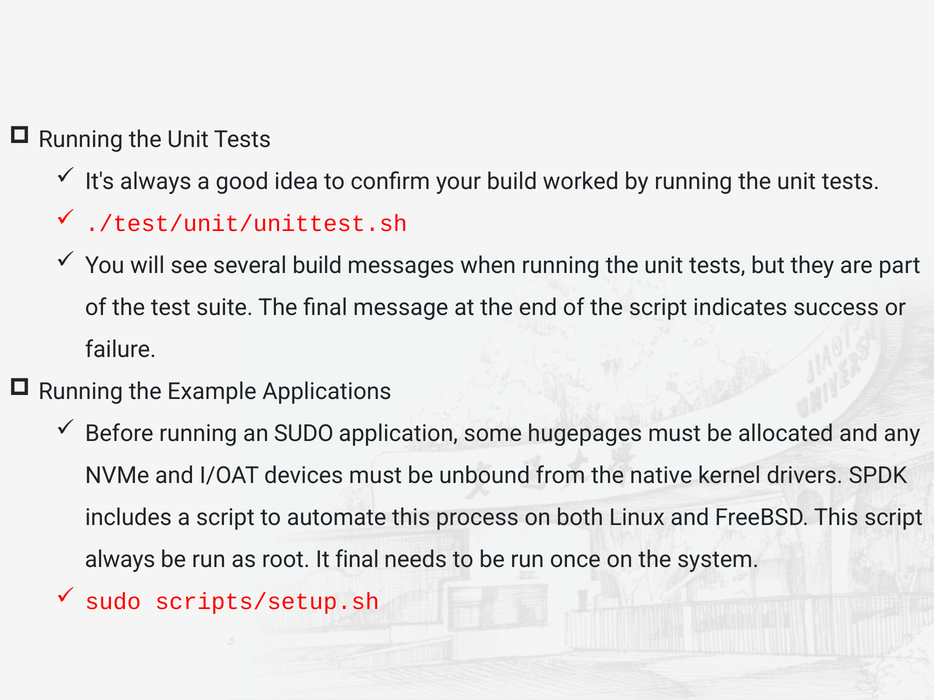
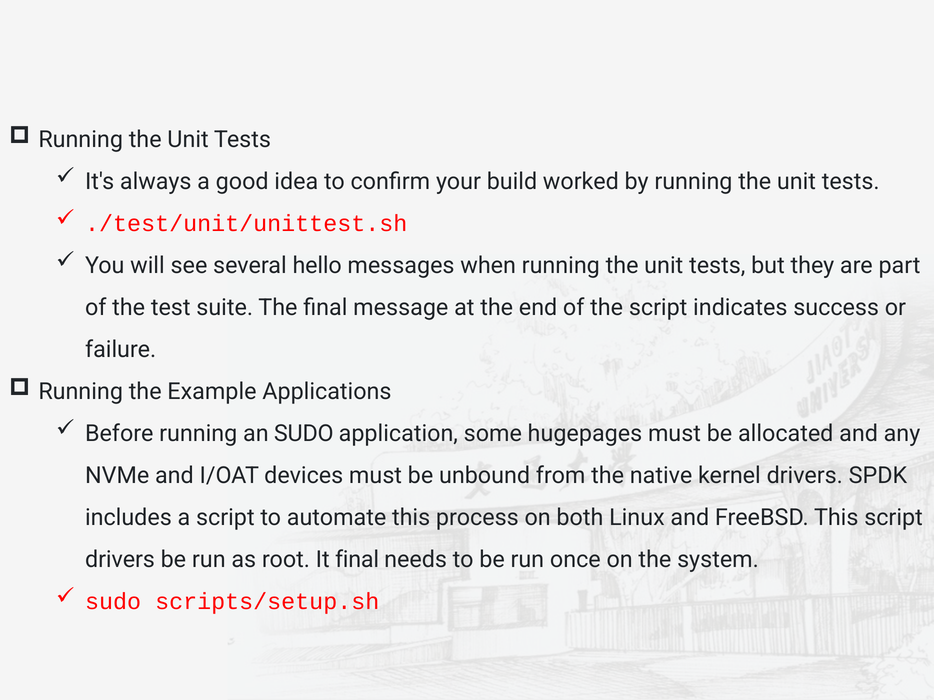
several build: build -> hello (317, 266)
always: always -> drivers (120, 560)
